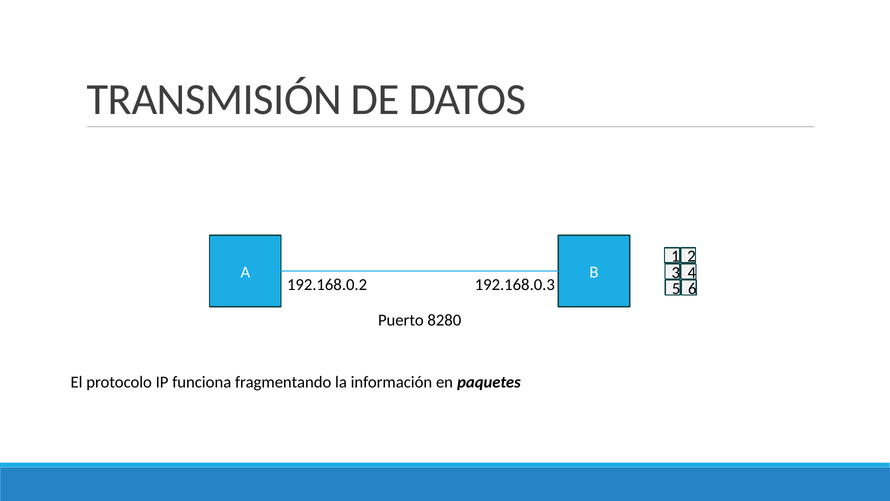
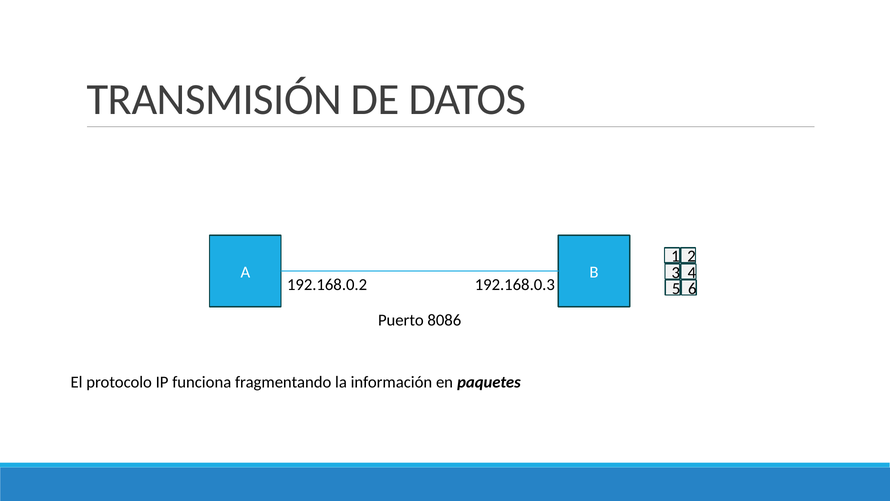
8280: 8280 -> 8086 (444, 320)
